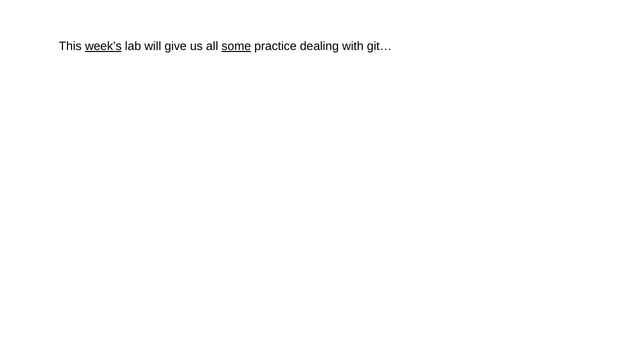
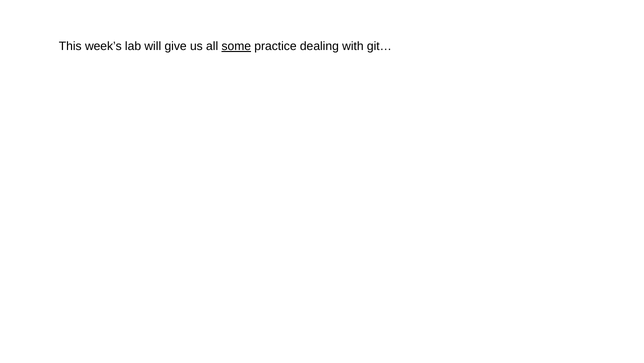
week’s underline: present -> none (103, 46)
